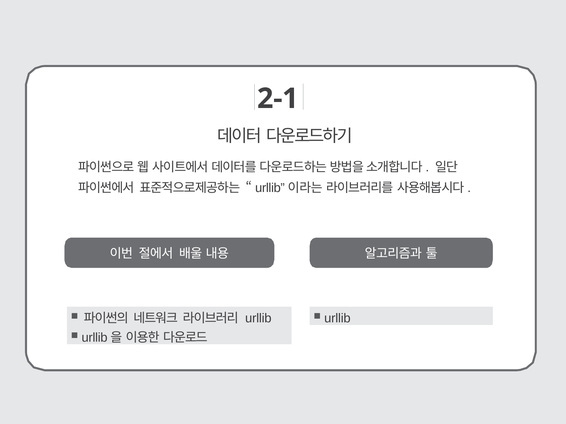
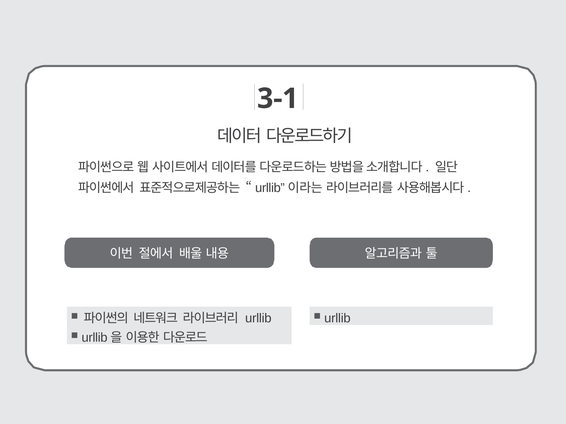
2-1: 2-1 -> 3-1 (278, 99)
